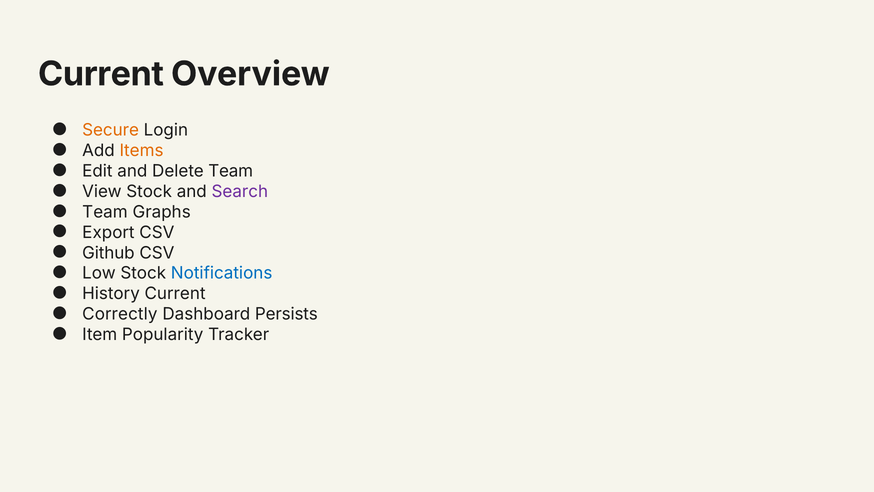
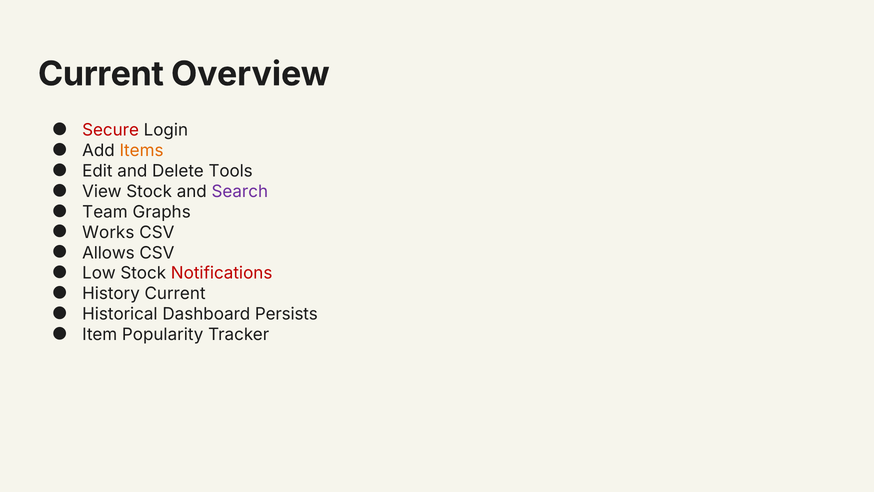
Secure colour: orange -> red (111, 130)
Delete Team: Team -> Tools (231, 171)
Export: Export -> Works (108, 232)
Github: Github -> Allows (108, 253)
Notifications colour: blue -> red (222, 273)
Correctly: Correctly -> Historical (120, 314)
